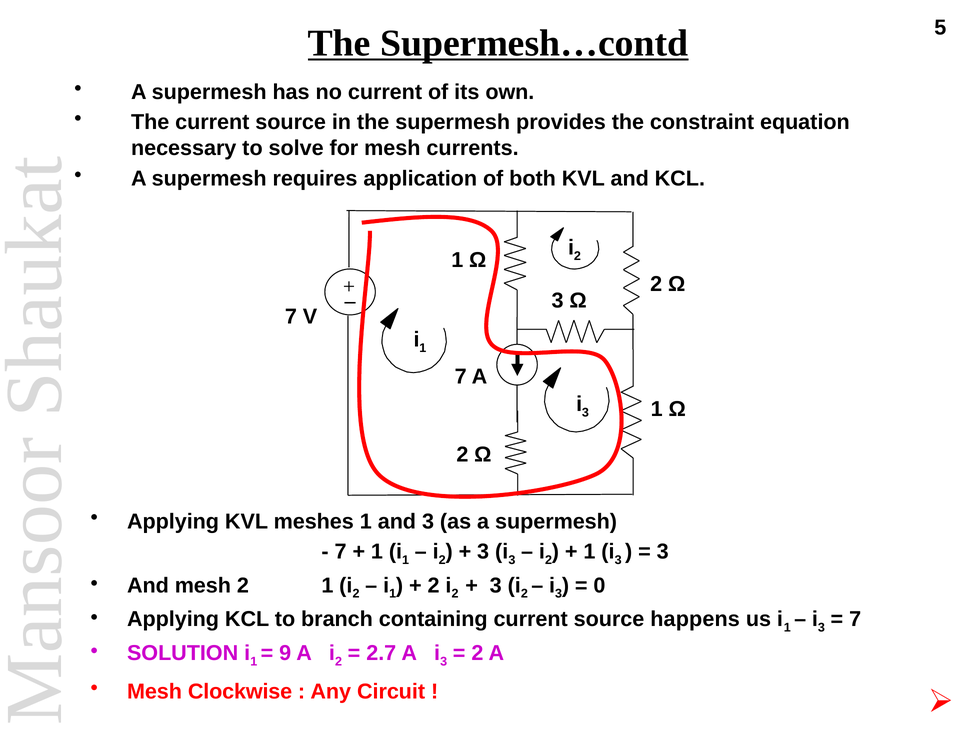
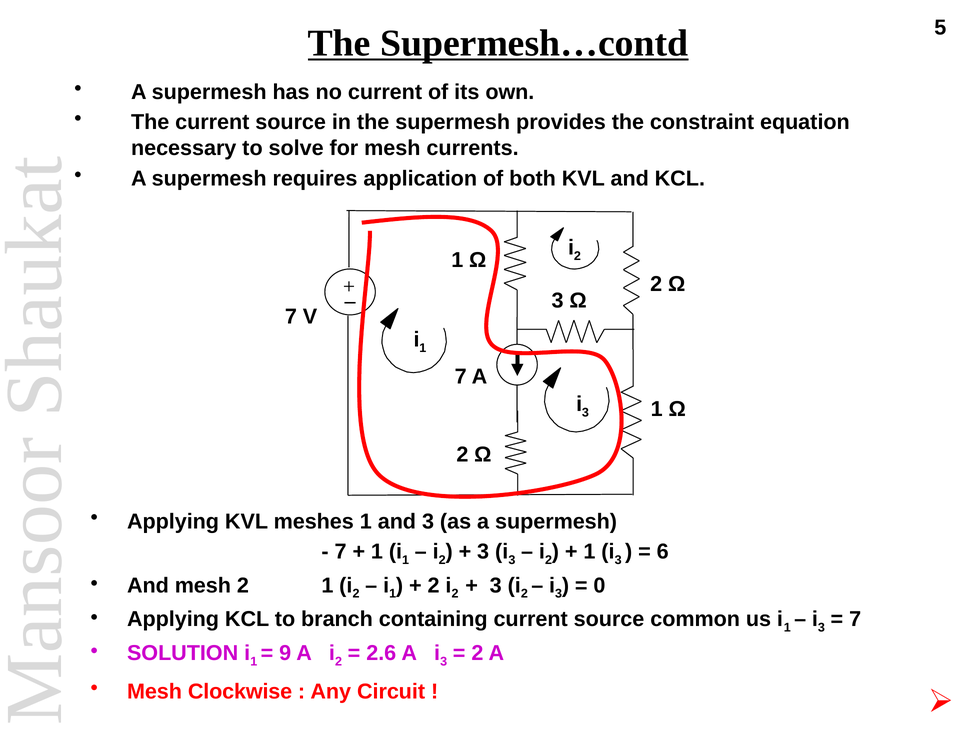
3: 3 -> 6 (663, 552)
happens: happens -> common (695, 619)
2.7: 2.7 -> 2.6 (381, 653)
